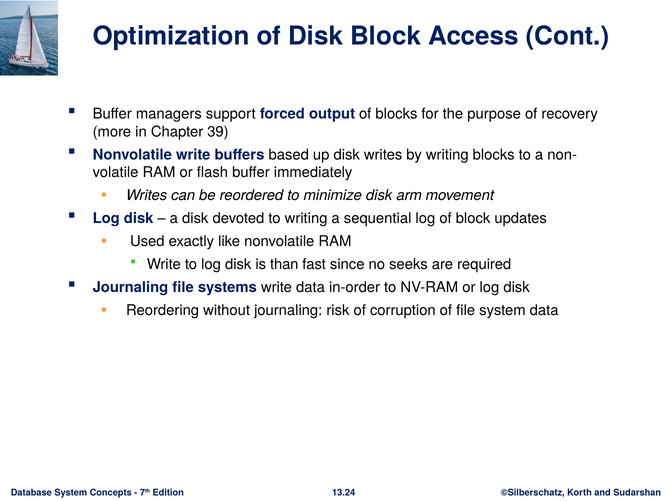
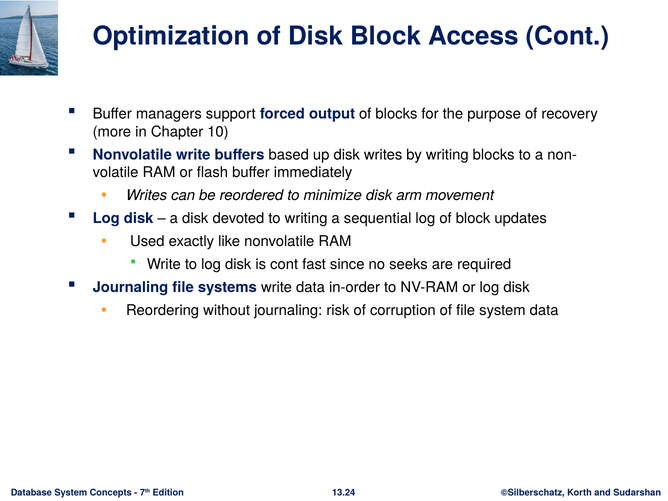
39: 39 -> 10 (218, 132)
is than: than -> cont (284, 265)
